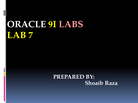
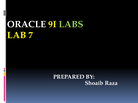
LABS colour: pink -> light green (71, 24)
